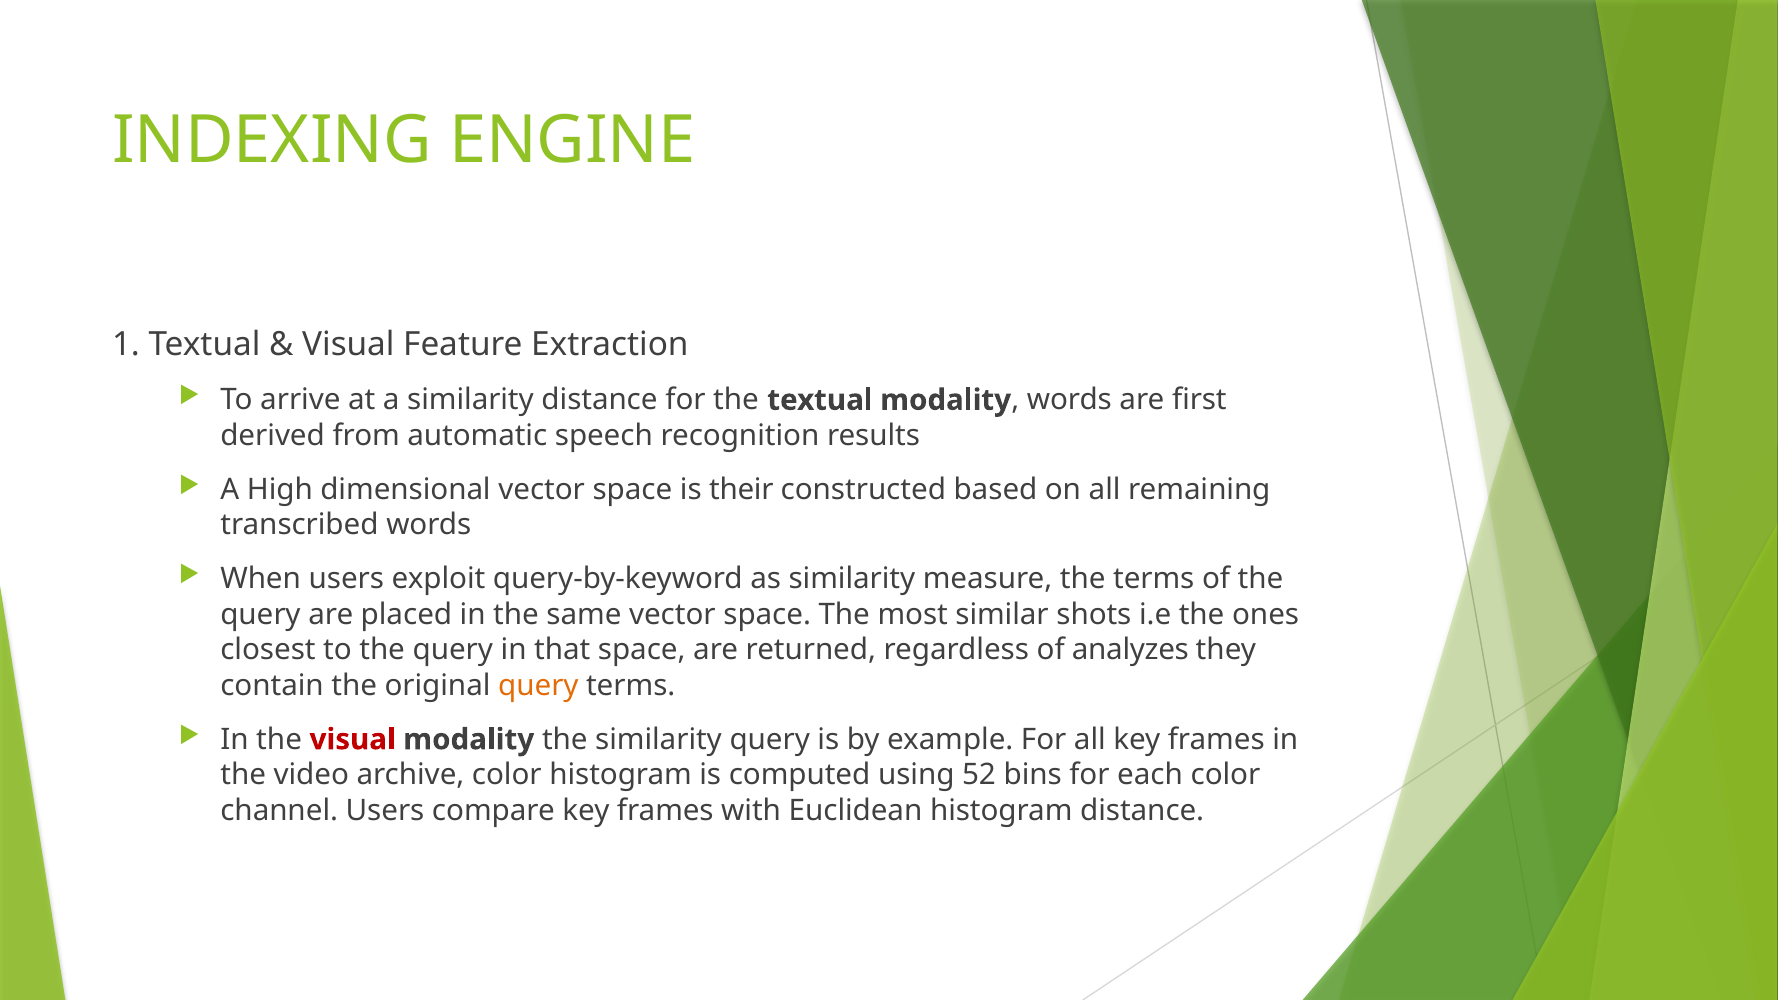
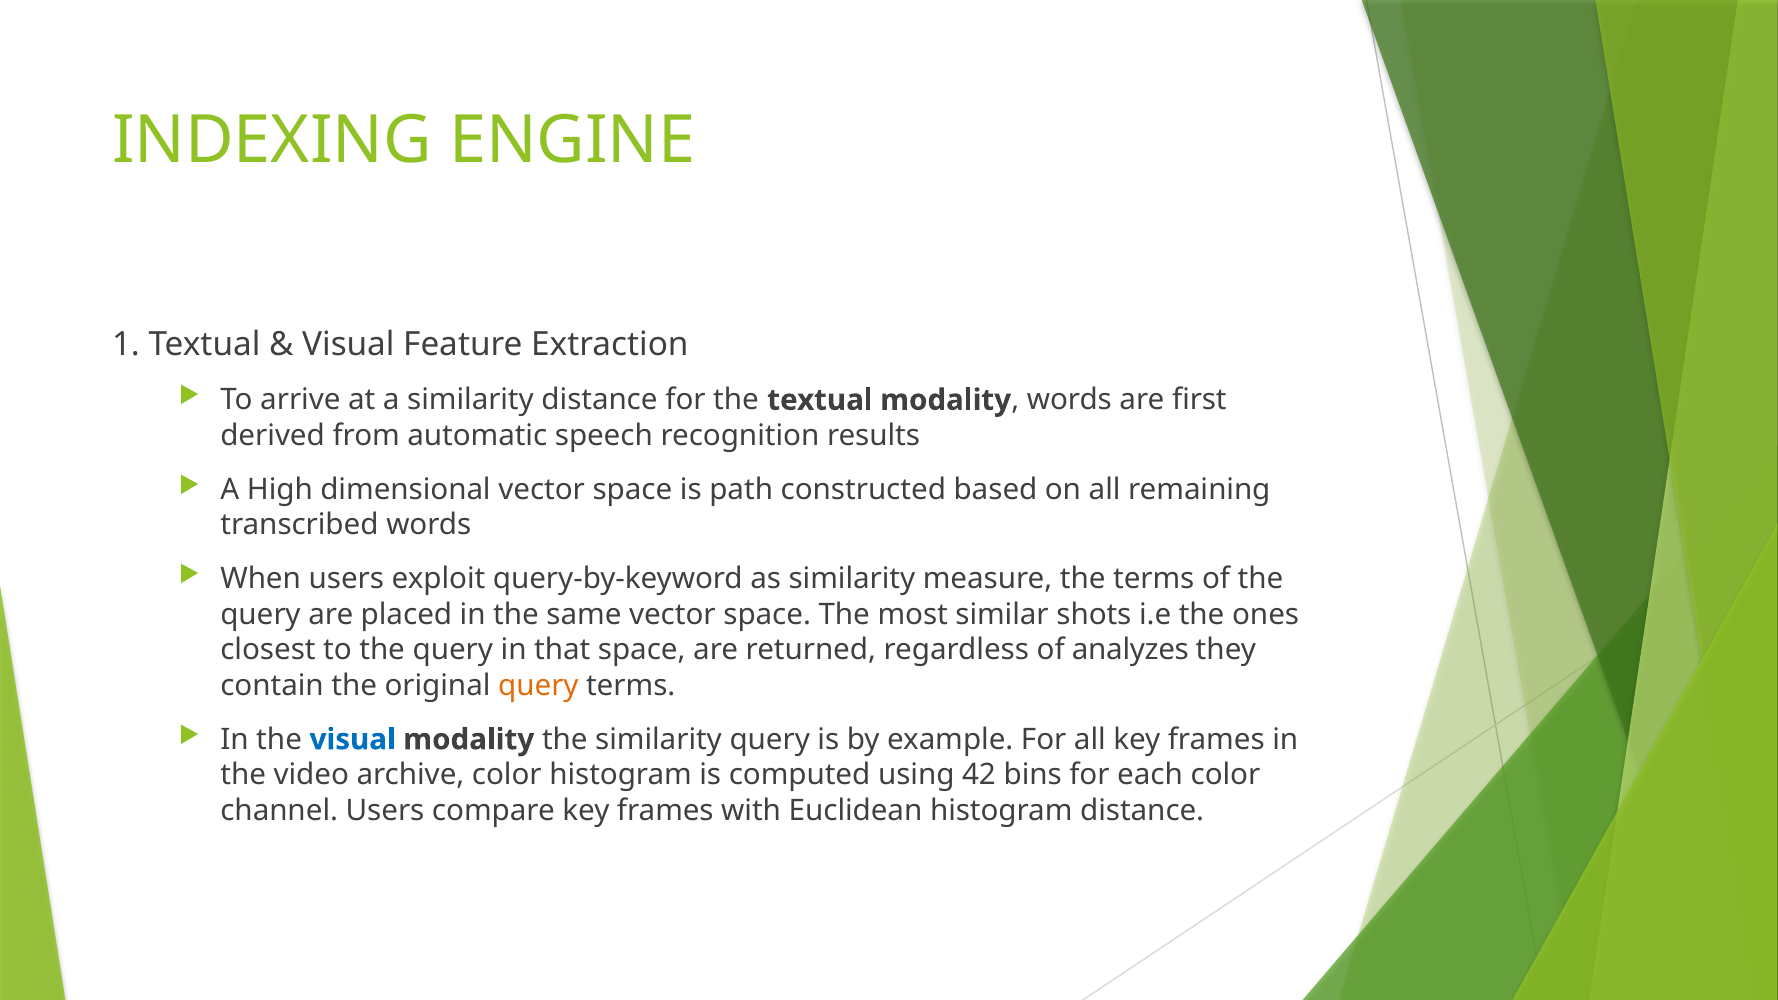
their: their -> path (741, 490)
visual colour: red -> blue (353, 740)
52: 52 -> 42 (979, 775)
